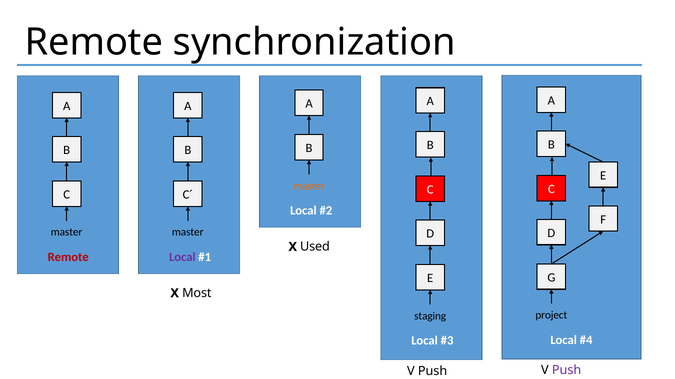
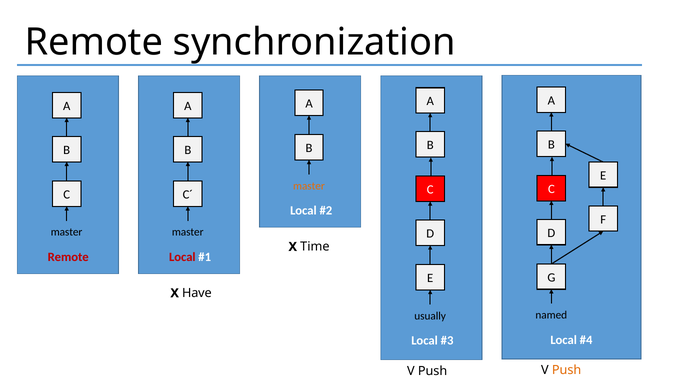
Used: Used -> Time (315, 247)
Local colour: purple -> red (182, 257)
Most: Most -> Have (197, 294)
project: project -> named (551, 316)
staging: staging -> usually (430, 316)
Push colour: purple -> orange (567, 371)
